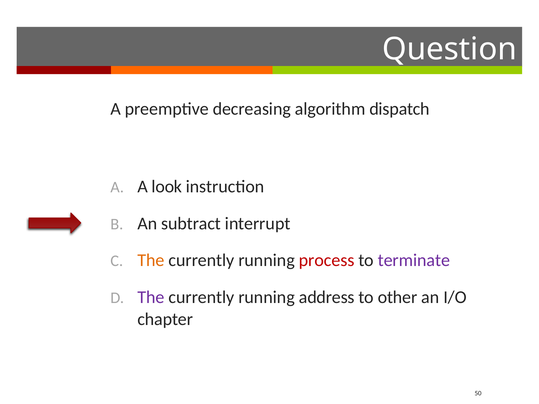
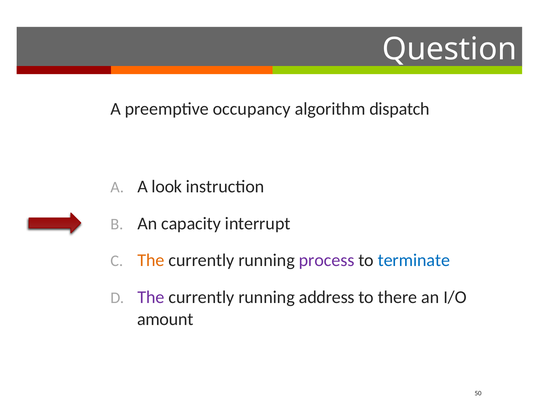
decreasing: decreasing -> occupancy (252, 109)
subtract: subtract -> capacity (191, 224)
process colour: red -> purple (327, 260)
terminate colour: purple -> blue (414, 260)
other: other -> there (398, 297)
chapter: chapter -> amount (165, 319)
